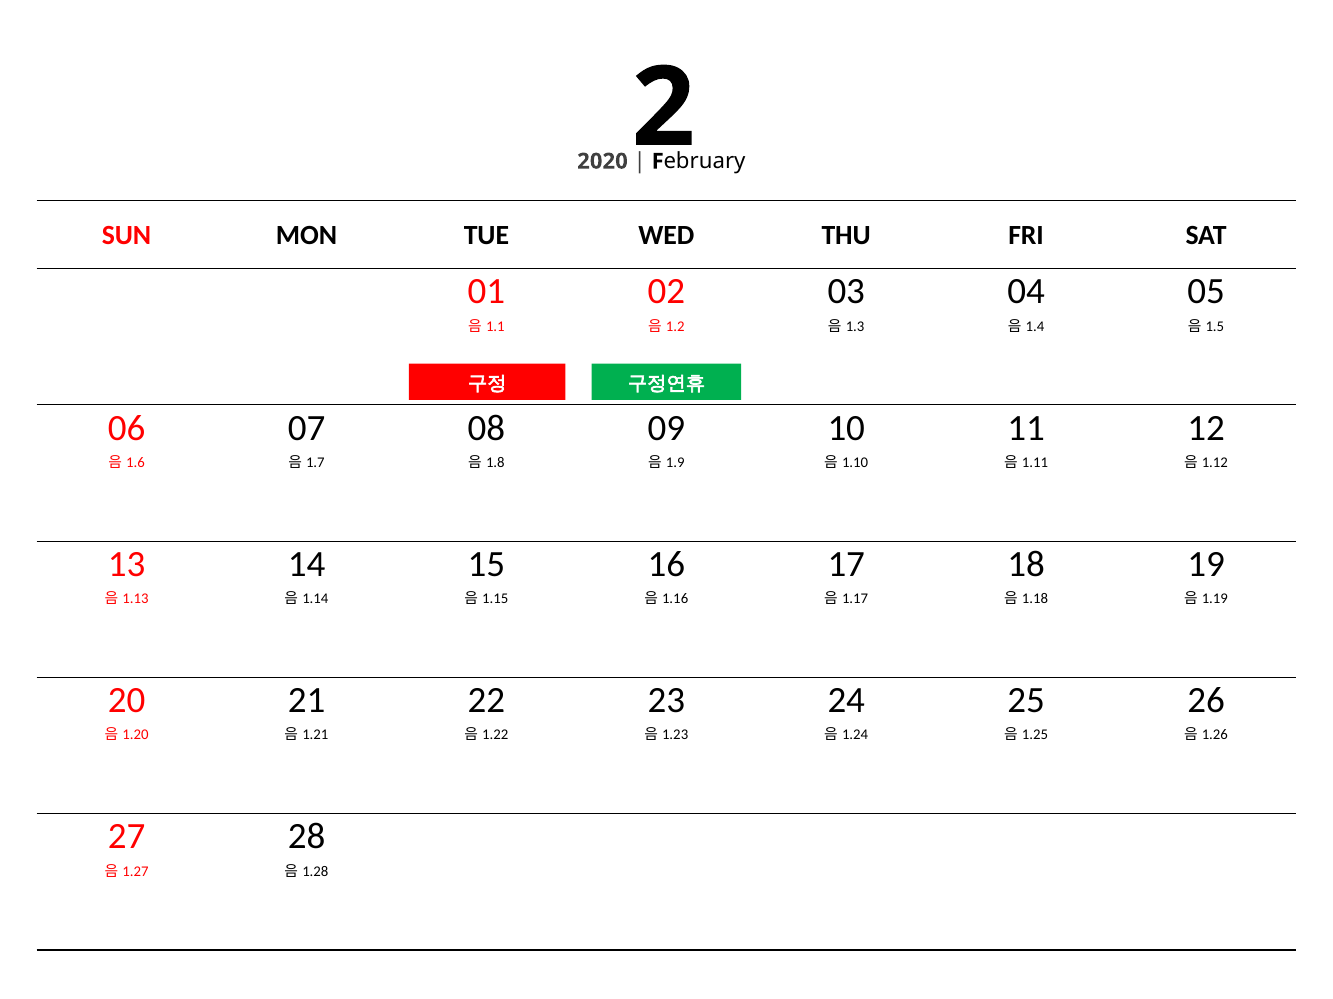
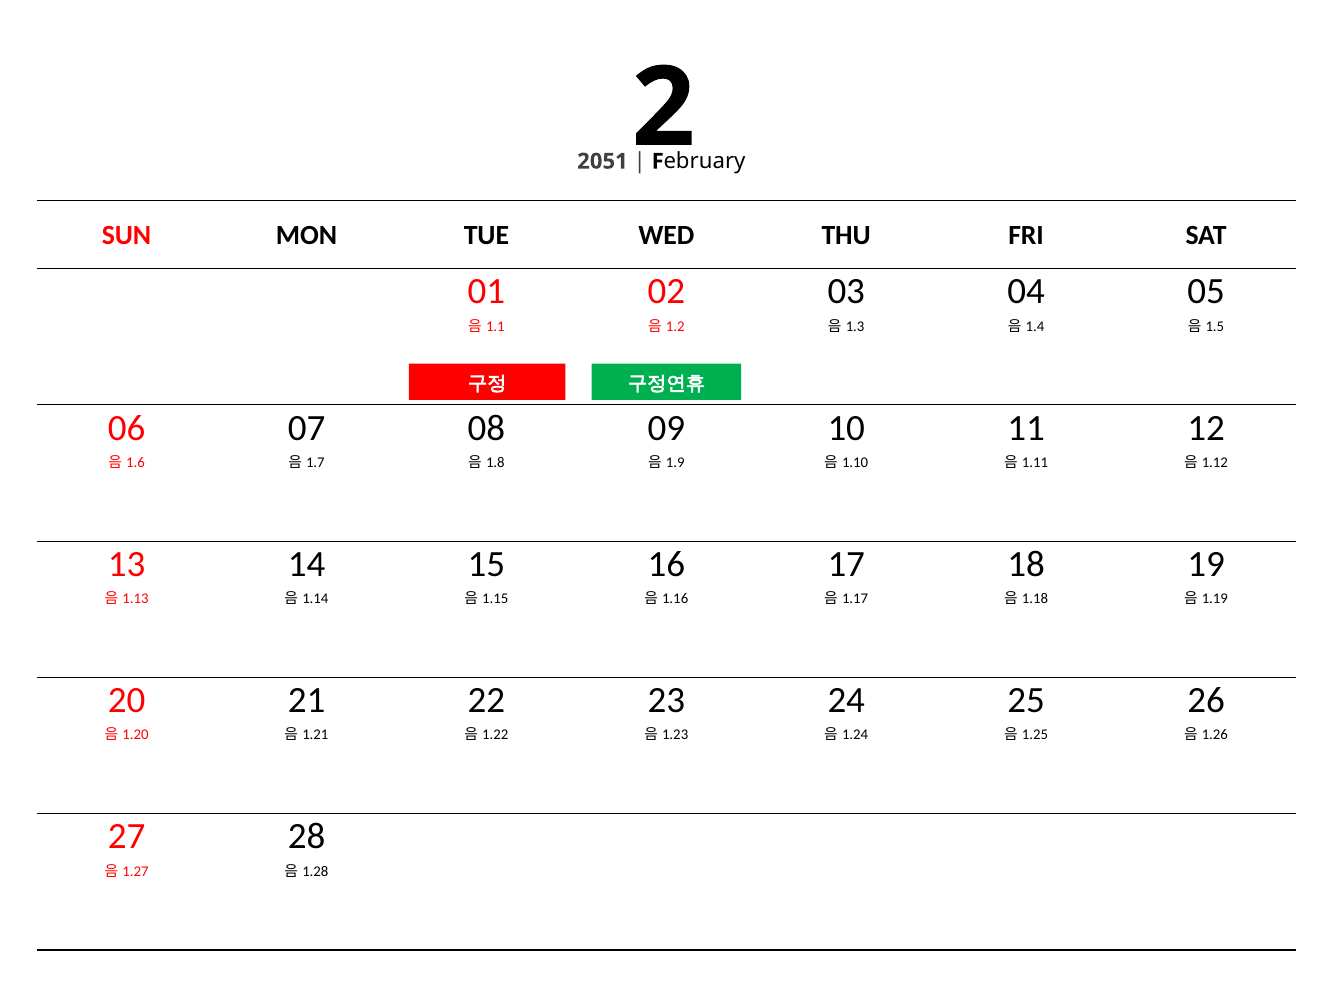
2020: 2020 -> 2051 (602, 161)
